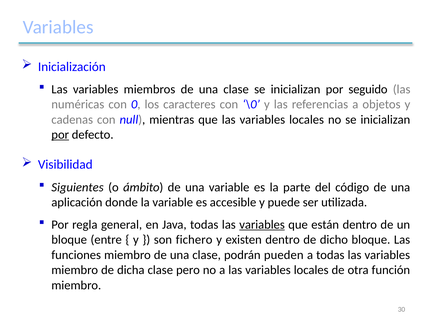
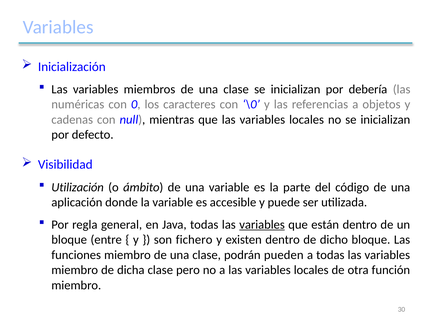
seguido: seguido -> debería (368, 89)
por underline: present -> none (60, 134)
Siguientes: Siguientes -> Utilización (78, 187)
